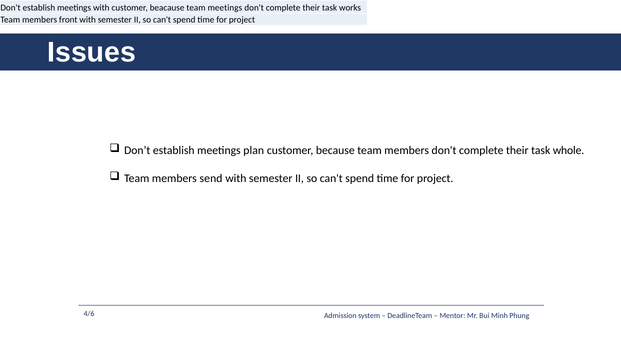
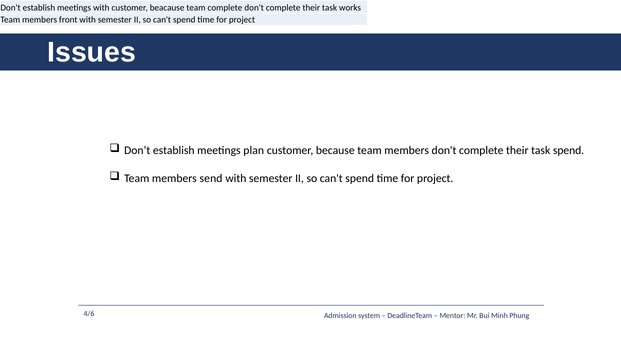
team meetings: meetings -> complete (225, 8)
task whole: whole -> spend (569, 150)
